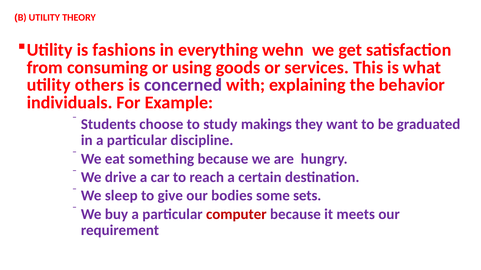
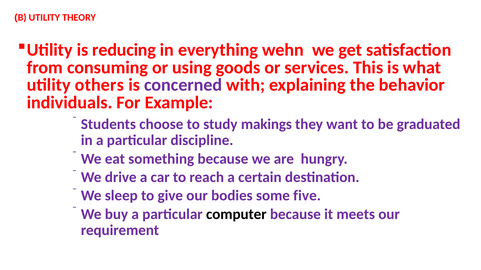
fashions: fashions -> reducing (124, 50)
sets: sets -> five (307, 196)
computer colour: red -> black (236, 215)
